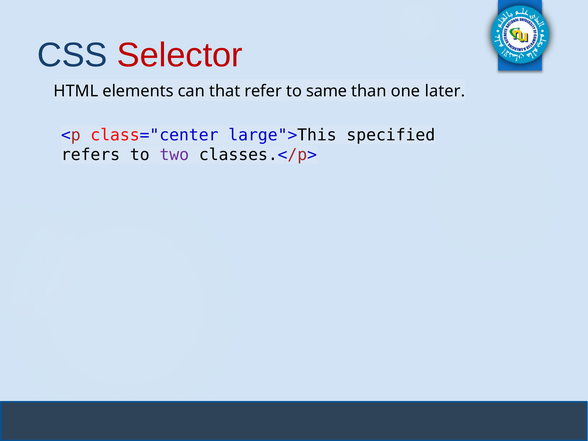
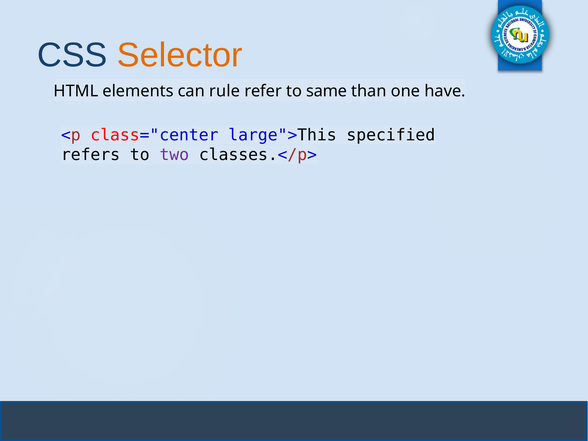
Selector colour: red -> orange (180, 55)
that: that -> rule (225, 91)
later: later -> have (445, 91)
